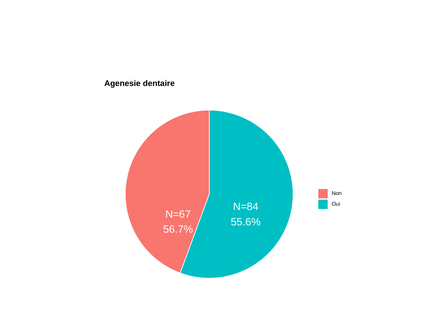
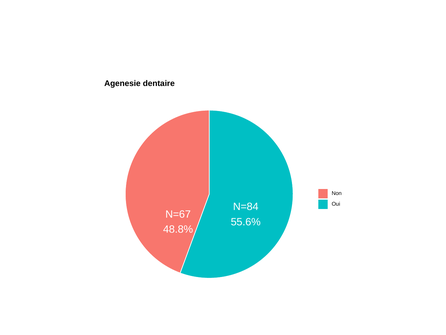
56.7%: 56.7% -> 48.8% (178, 229)
